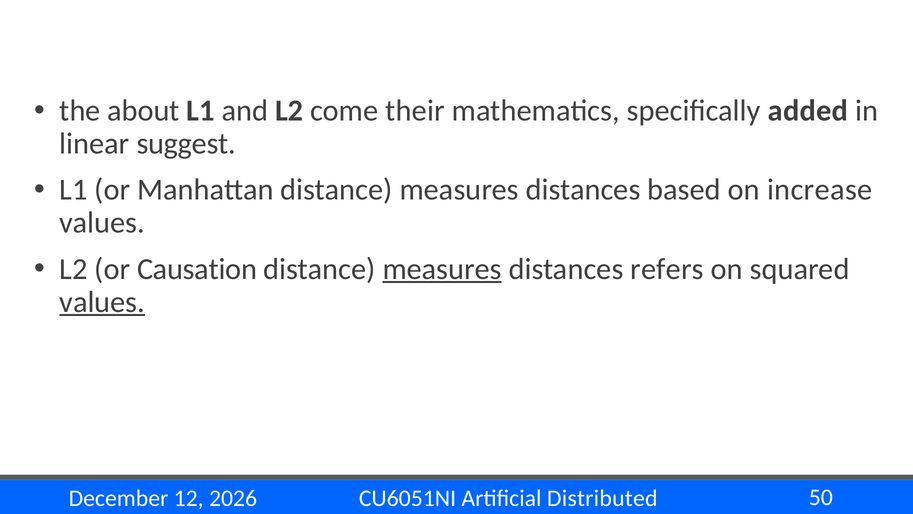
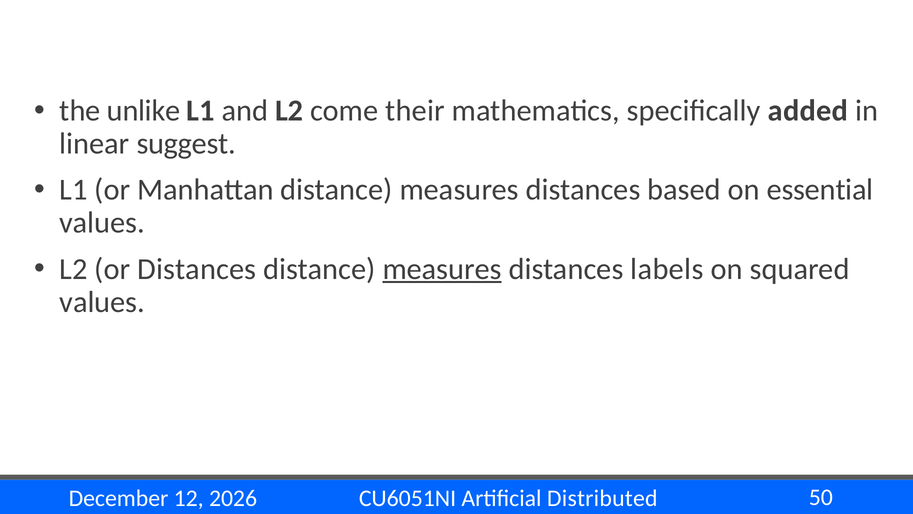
about: about -> unlike (144, 111)
increase: increase -> essential (820, 190)
or Causation: Causation -> Distances (197, 269)
refers: refers -> labels (667, 269)
values underline: present -> none (102, 302)
